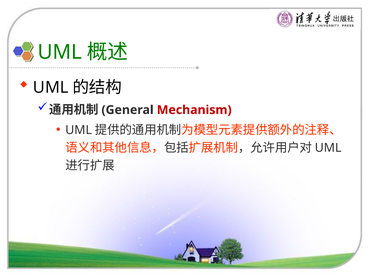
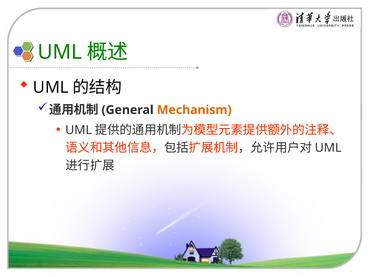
Mechanism colour: red -> orange (194, 110)
